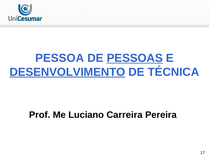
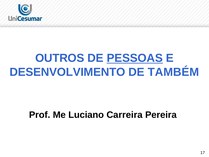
PESSOA: PESSOA -> OUTROS (60, 58)
DESENVOLVIMENTO underline: present -> none (67, 72)
TÉCNICA: TÉCNICA -> TAMBÉM (173, 72)
